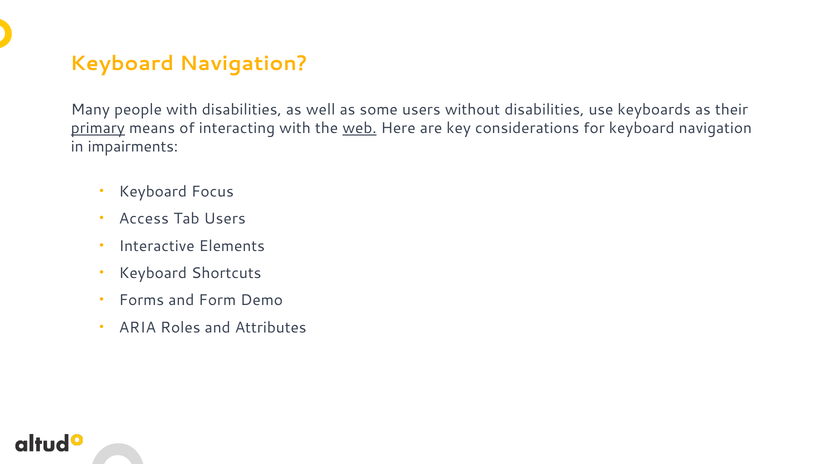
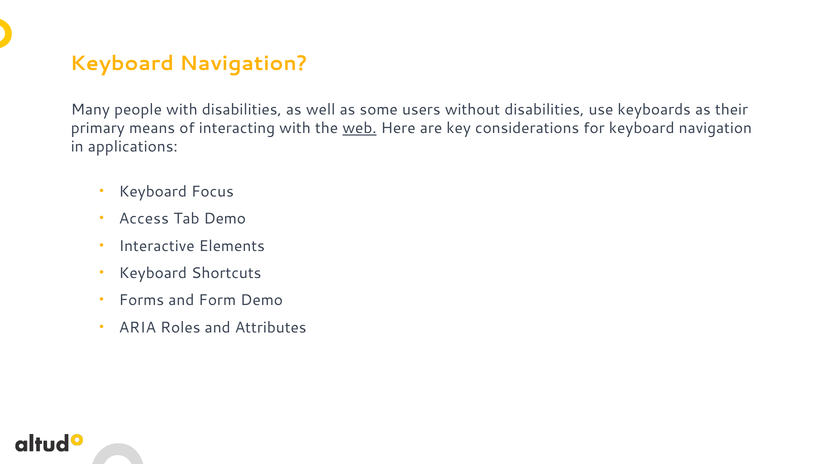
primary underline: present -> none (98, 128)
impairments: impairments -> applications (133, 147)
Tab Users: Users -> Demo (225, 219)
